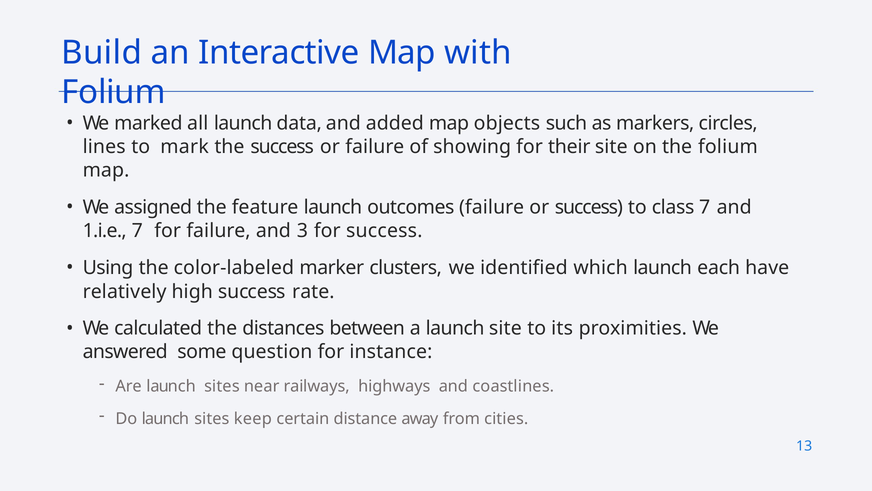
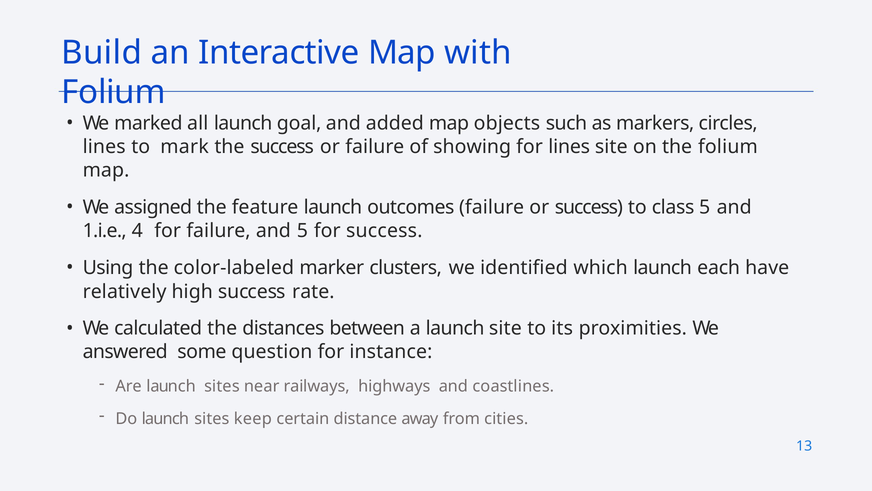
data: data -> goal (299, 123)
for their: their -> lines (569, 147)
class 7: 7 -> 5 (705, 207)
1.i.e 7: 7 -> 4 (137, 231)
and 3: 3 -> 5 (302, 231)
